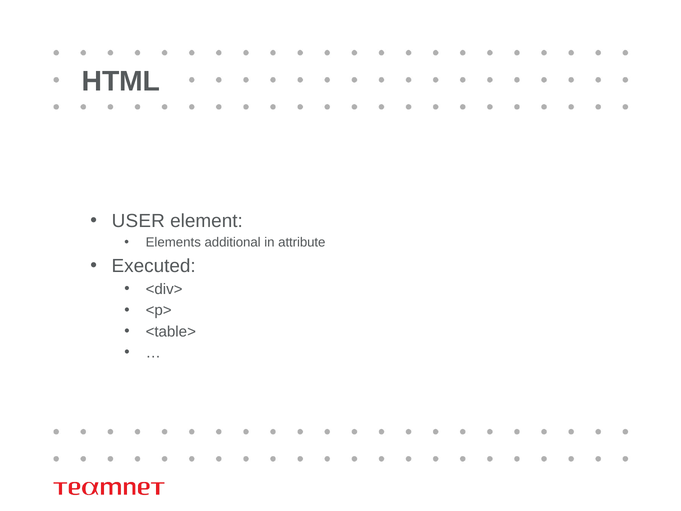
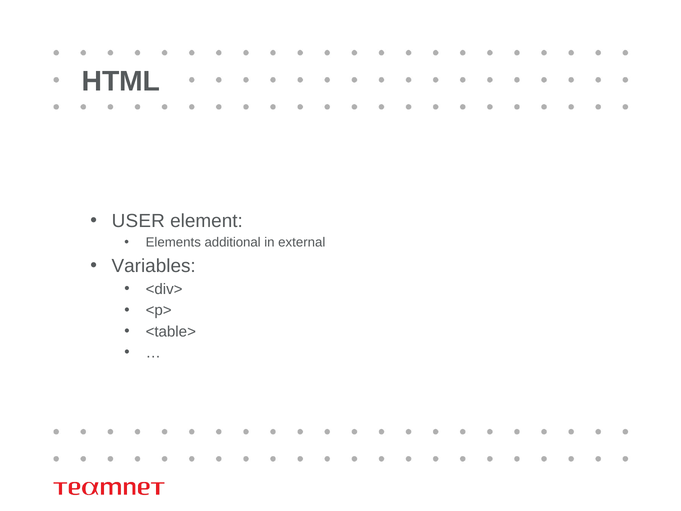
attribute: attribute -> external (302, 243)
Executed: Executed -> Variables (154, 266)
